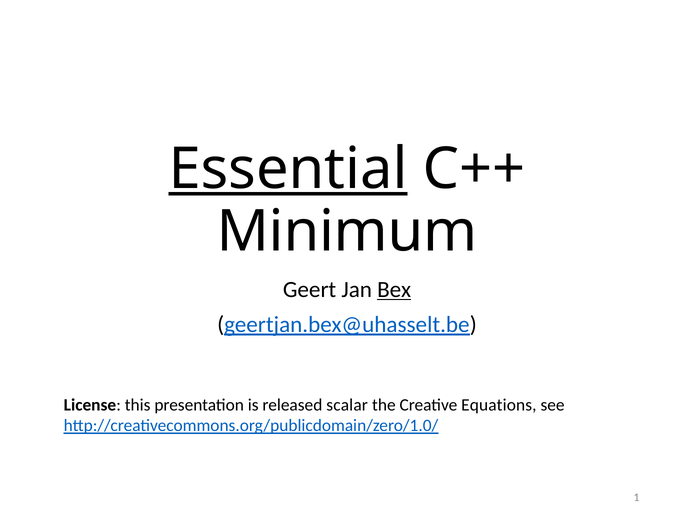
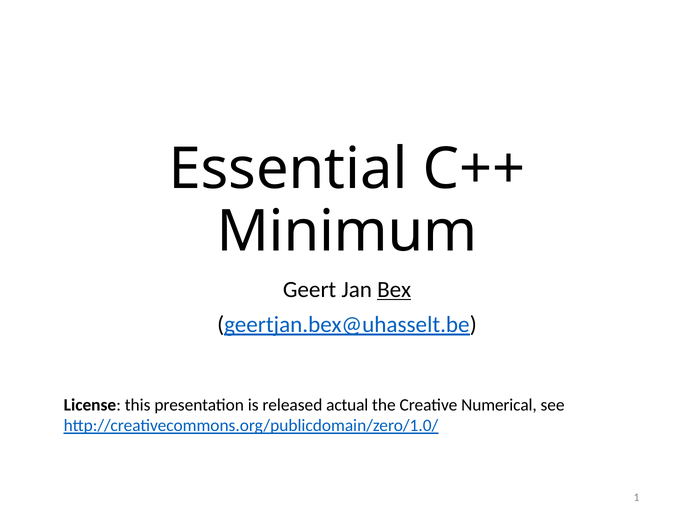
Essential underline: present -> none (288, 169)
scalar: scalar -> actual (347, 404)
Equations: Equations -> Numerical (499, 404)
